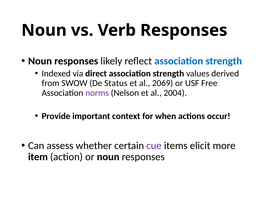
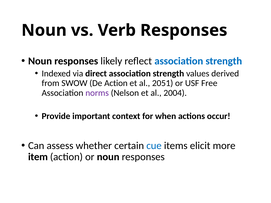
De Status: Status -> Action (116, 83)
2069: 2069 -> 2051 (163, 83)
cue colour: purple -> blue (154, 146)
